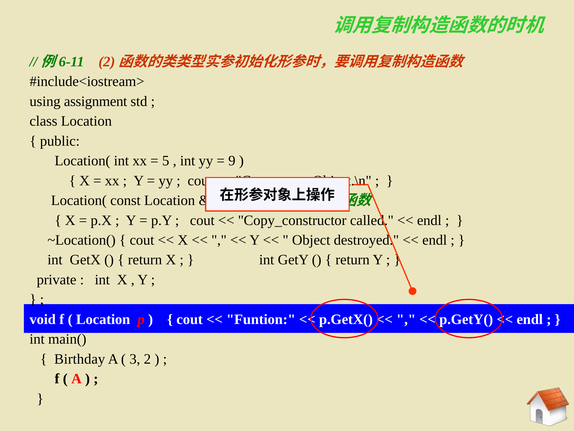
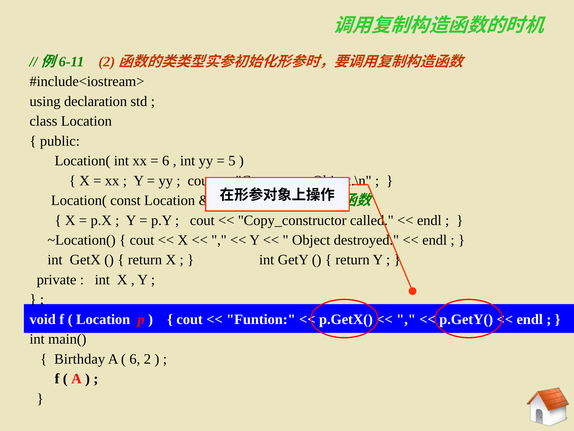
assignment: assignment -> declaration (96, 101)
5: 5 -> 6 (166, 161)
9: 9 -> 5 (232, 161)
3: 3 -> 6 (135, 359)
